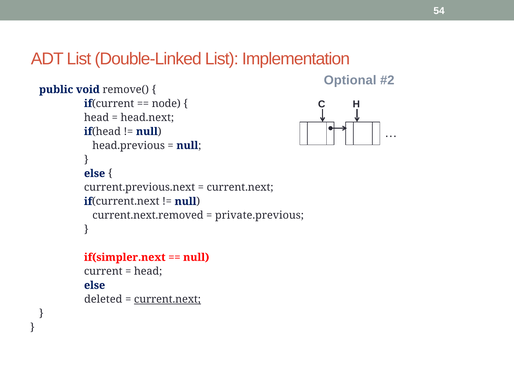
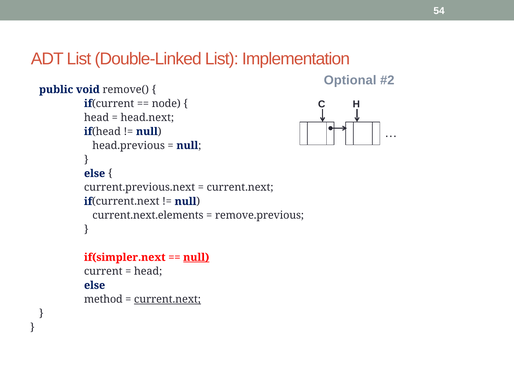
current.next.removed: current.next.removed -> current.next.elements (148, 216)
private.previous: private.previous -> remove.previous (259, 216)
null underline: none -> present (196, 258)
deleted: deleted -> method (103, 300)
